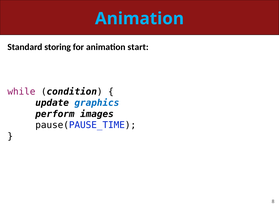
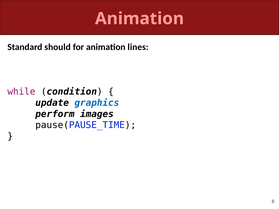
Animation colour: light blue -> pink (139, 19)
storing: storing -> should (58, 47)
start: start -> lines (138, 47)
